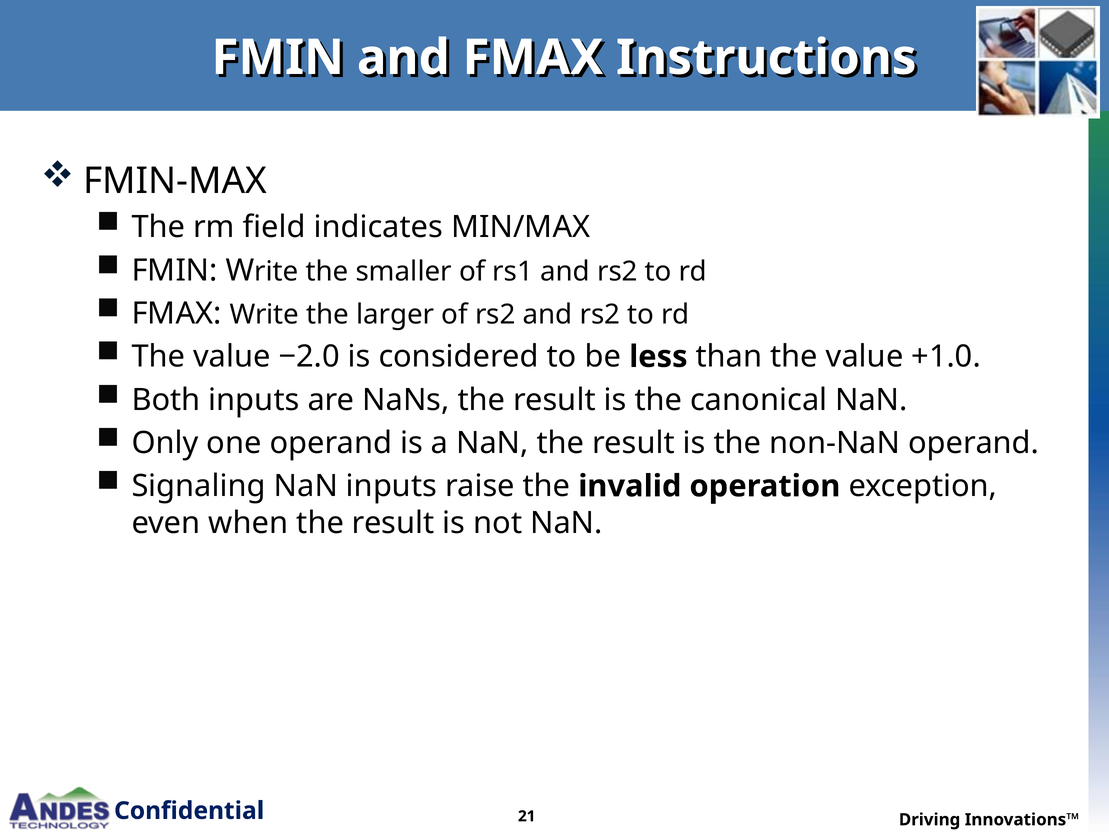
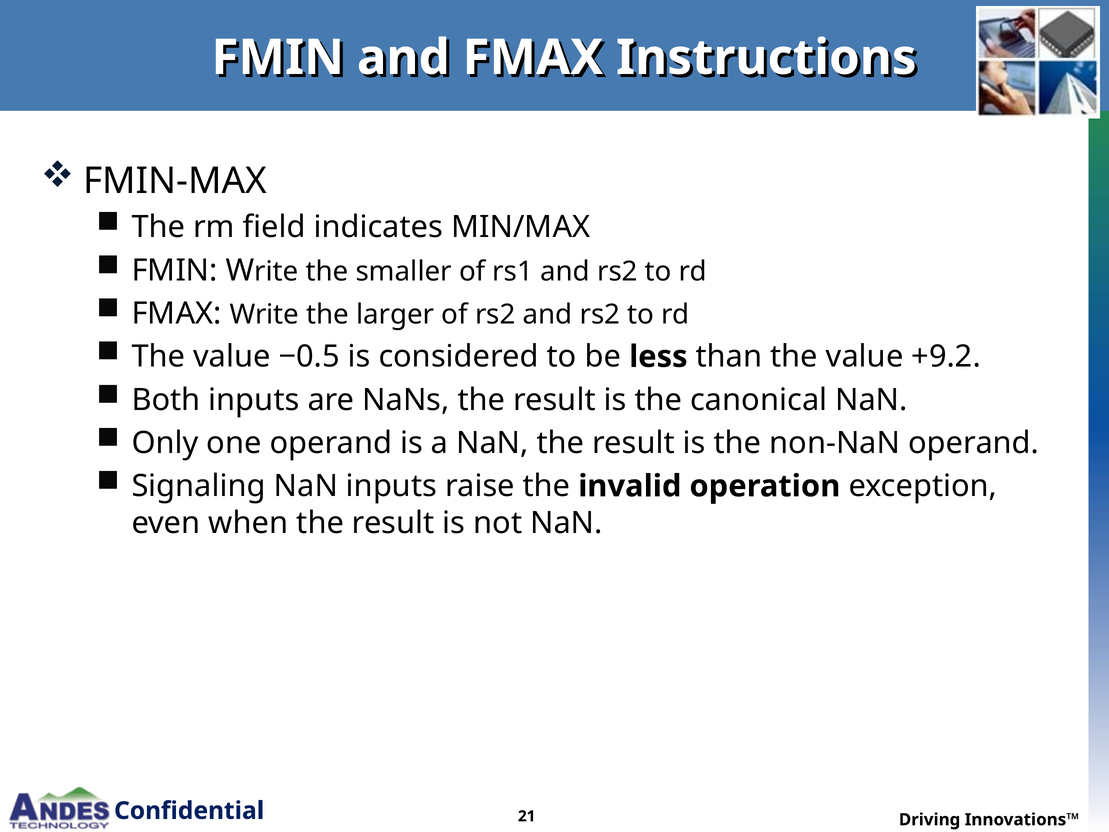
−2.0: −2.0 -> −0.5 (309, 357)
+1.0: +1.0 -> +9.2 (946, 357)
